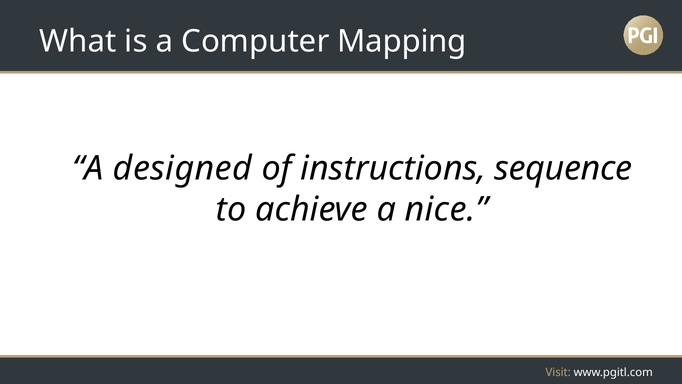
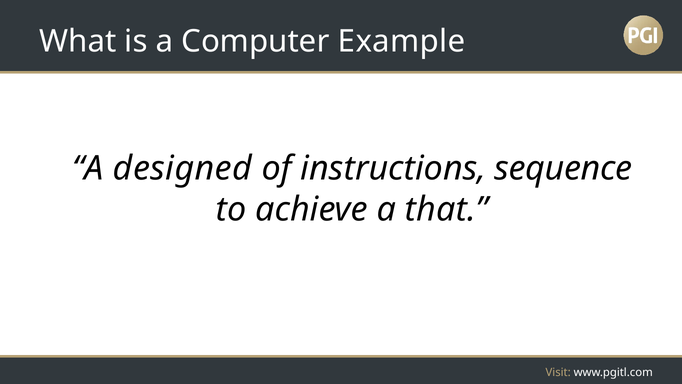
Mapping: Mapping -> Example (402, 41)
nice: nice -> that (446, 209)
